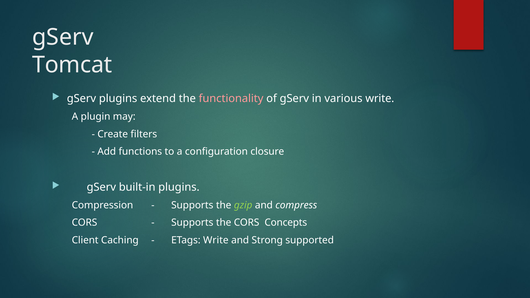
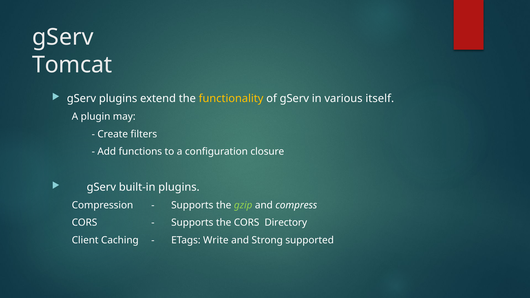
functionality colour: pink -> yellow (231, 99)
various write: write -> itself (380, 99)
Concepts: Concepts -> Directory (286, 223)
